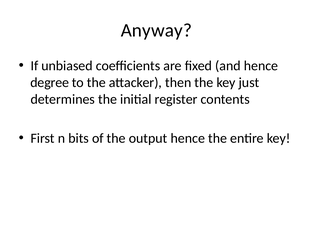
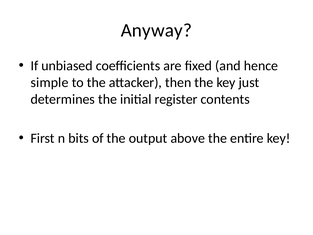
degree: degree -> simple (50, 82)
output hence: hence -> above (188, 138)
